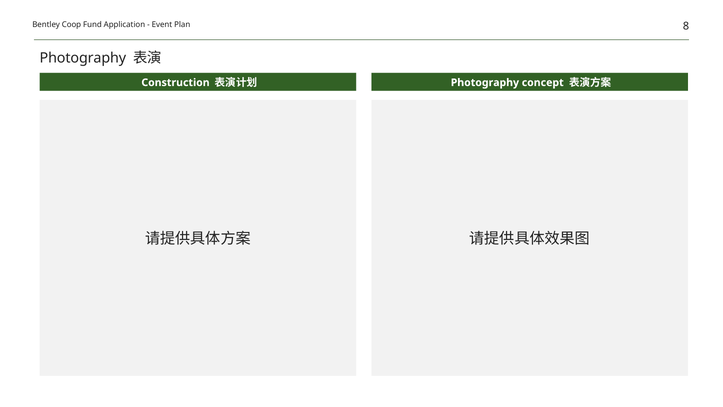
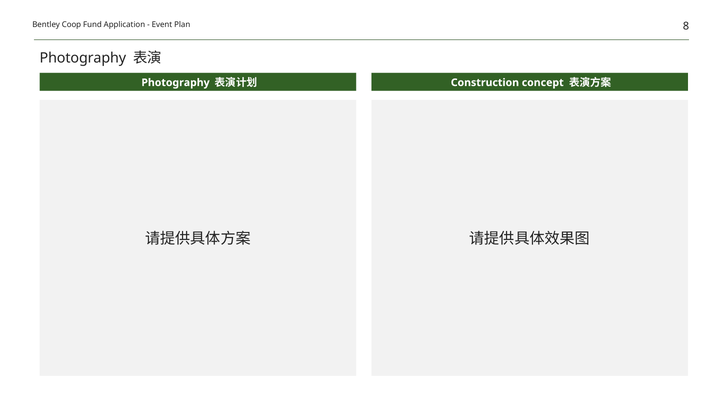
Construction: Construction -> Photography (175, 83)
Photography: Photography -> Construction (485, 83)
